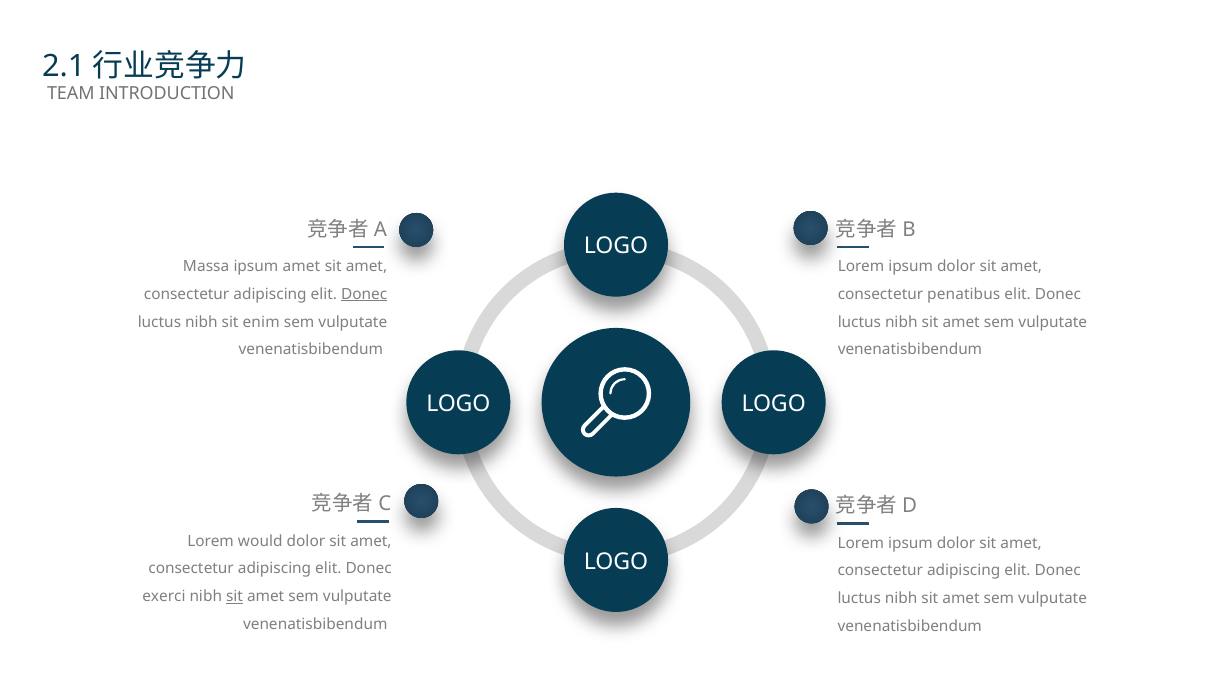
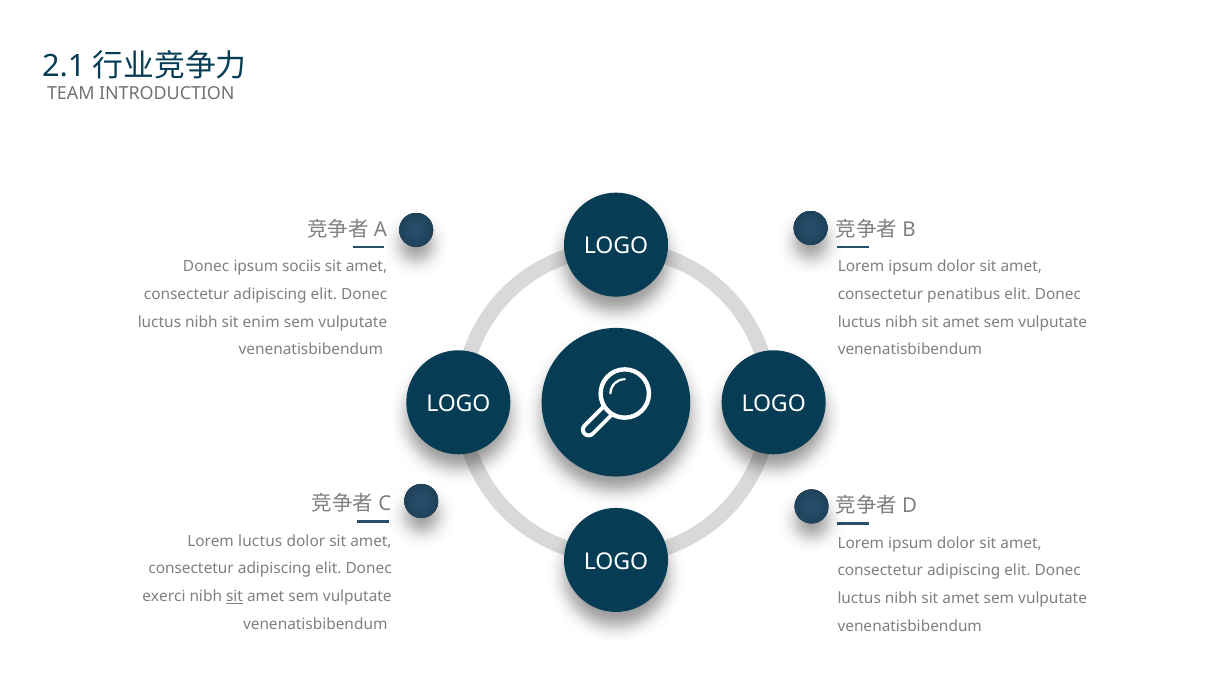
Massa: Massa -> Donec (206, 267)
ipsum amet: amet -> sociis (302, 267)
Donec underline: present -> none (364, 294)
Lorem would: would -> luctus (260, 541)
